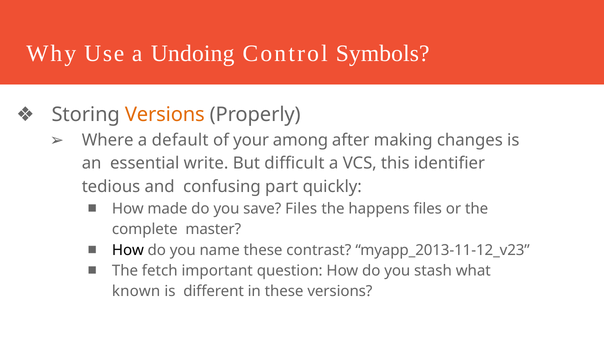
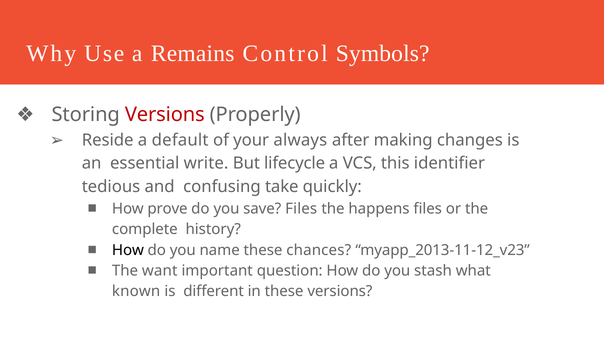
Undoing: Undoing -> Remains (193, 54)
Versions colour: orange -> red (165, 115)
Where: Where -> Reside (108, 140)
among: among -> always (300, 140)
diﬃcult: diﬃcult -> lifecycle (295, 163)
part: part -> take (282, 186)
made: made -> prove (168, 209)
master: master -> history (213, 229)
contrast: contrast -> chances (319, 250)
fetch: fetch -> want (160, 271)
